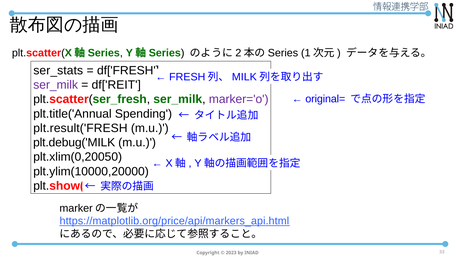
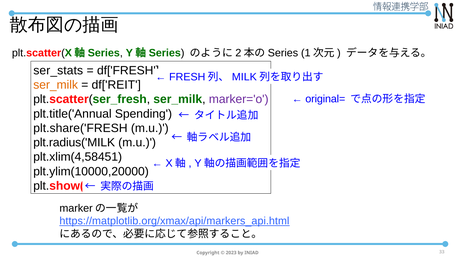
ser_milk colour: purple -> orange (56, 85)
plt.result('FRESH: plt.result('FRESH -> plt.share('FRESH (80, 128)
plt.debug('MILK: plt.debug('MILK -> plt.radius('MILK (74, 143)
plt.xlim(0,20050: plt.xlim(0,20050 -> plt.xlim(4,58451 (78, 157)
https://matplotlib.org/price/api/markers_api.html: https://matplotlib.org/price/api/markers_api.html -> https://matplotlib.org/xmax/api/markers_api.html (174, 221)
